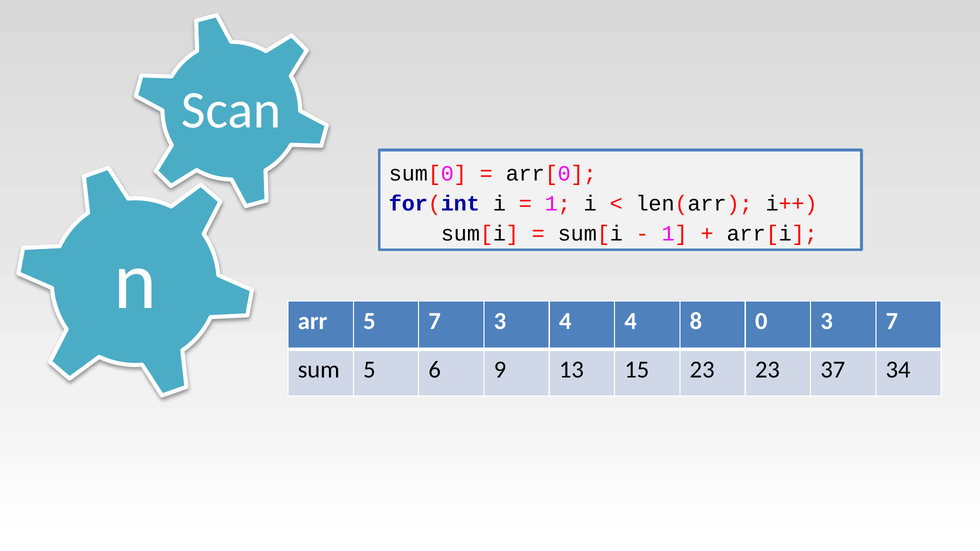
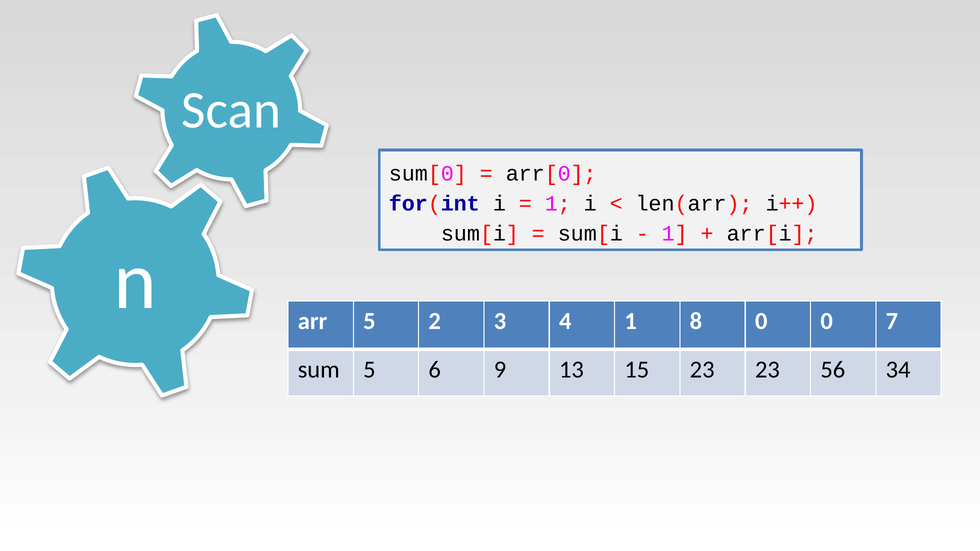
5 7: 7 -> 2 (435, 321)
4 4: 4 -> 1 (631, 321)
0 3: 3 -> 0 (827, 321)
37: 37 -> 56 (833, 370)
